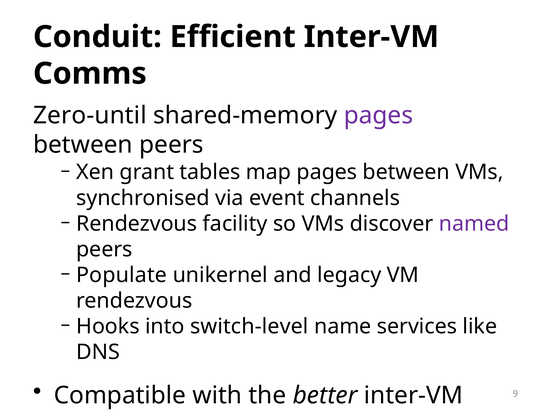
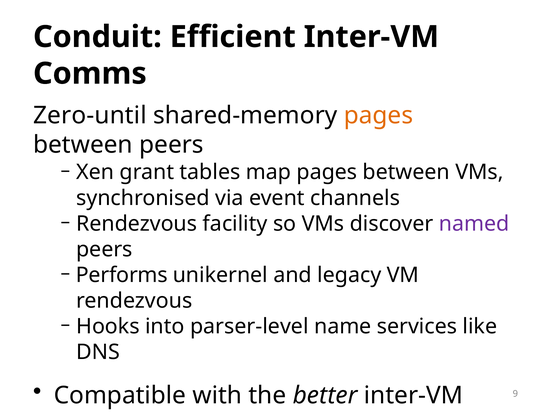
pages colour: purple -> orange (378, 116)
Populate: Populate -> Performs (122, 275)
switch-level: switch-level -> parser-level (249, 327)
